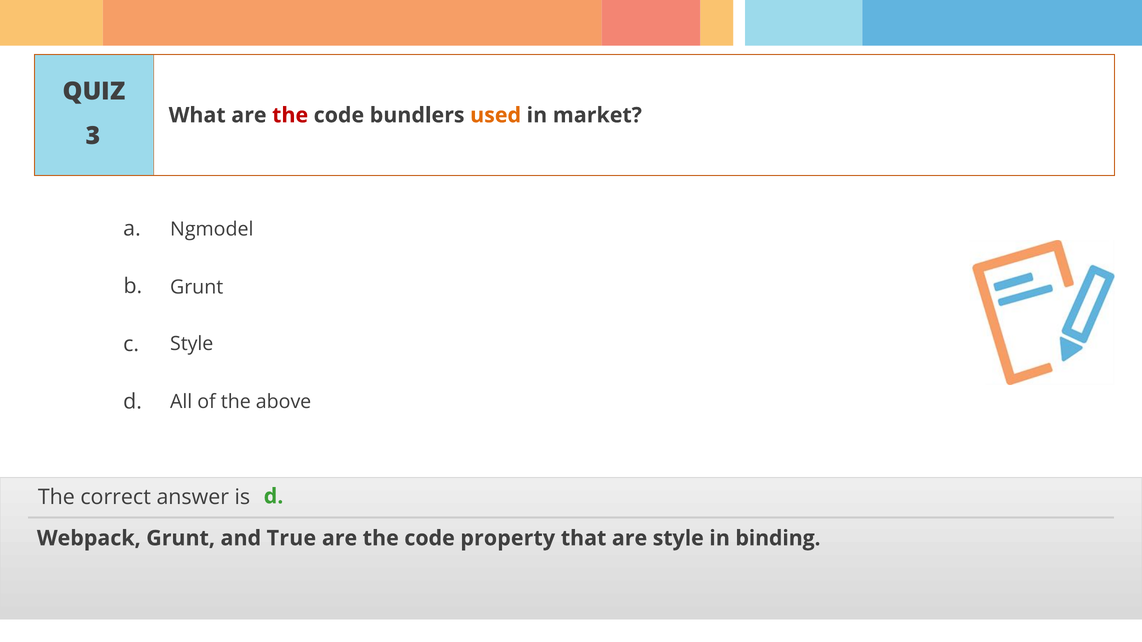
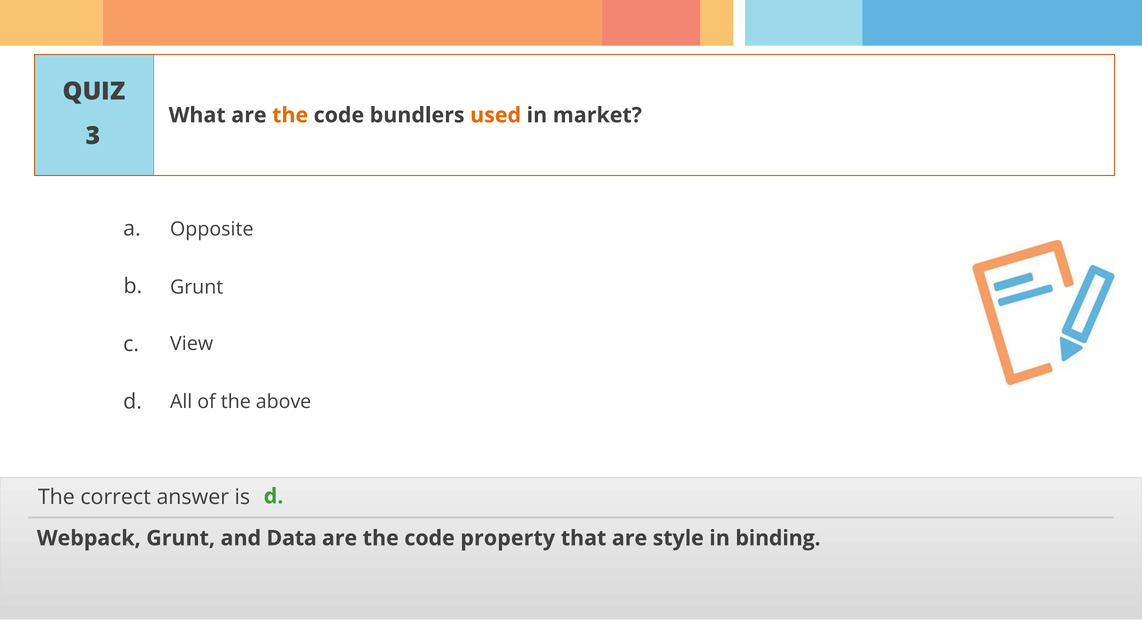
the colour: red -> orange (290, 115)
Ngmodel: Ngmodel -> Opposite (212, 229)
Style: Style -> View (192, 344)
True: True -> Data (292, 539)
